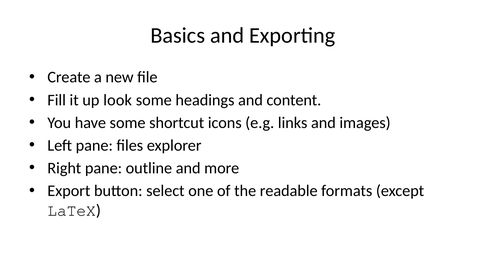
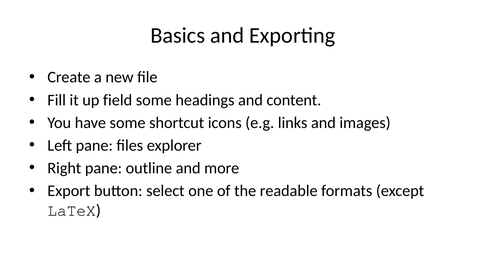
look: look -> field (118, 100)
